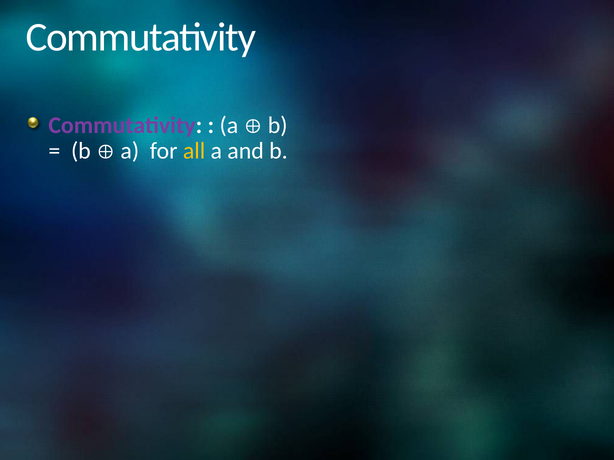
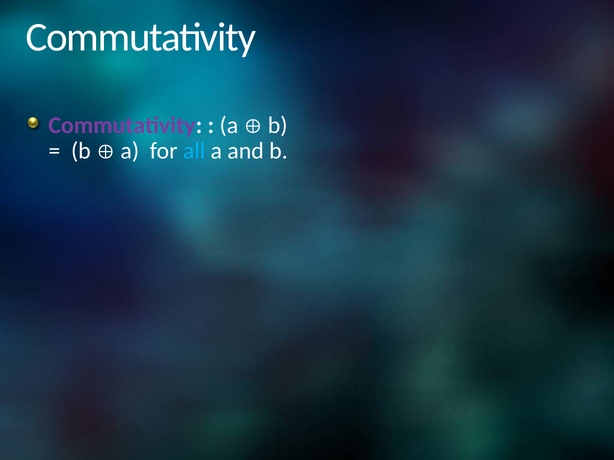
all colour: yellow -> light blue (194, 151)
